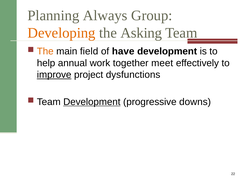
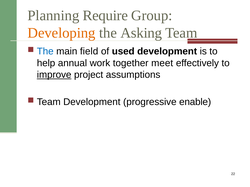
Always: Always -> Require (105, 15)
The colour: orange -> blue (45, 52)
have: have -> used (123, 52)
dysfunctions: dysfunctions -> assumptions (133, 75)
Development underline: present -> none (92, 102)
downs: downs -> enable (195, 102)
